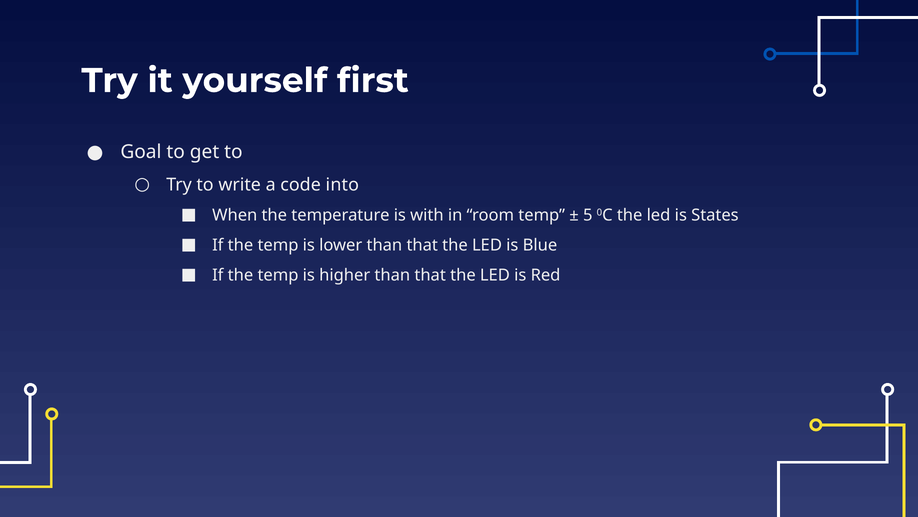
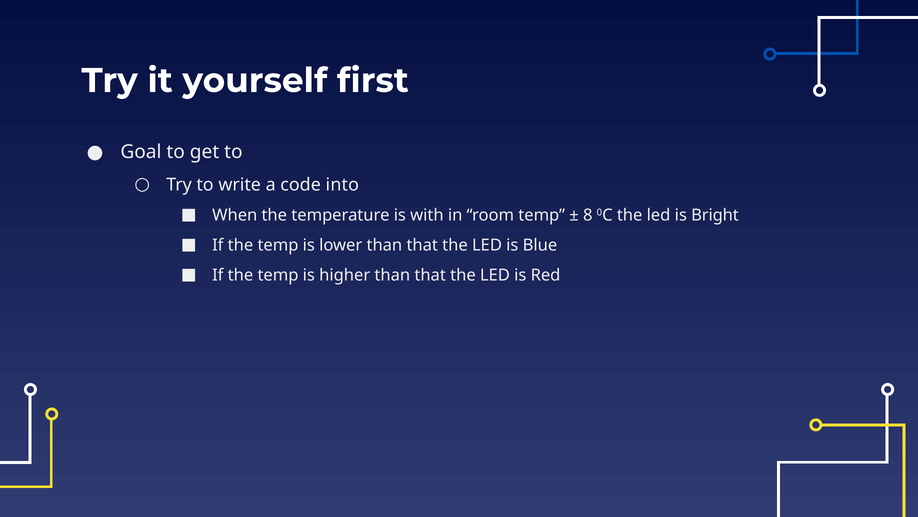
5: 5 -> 8 (588, 215)
States: States -> Bright (715, 215)
